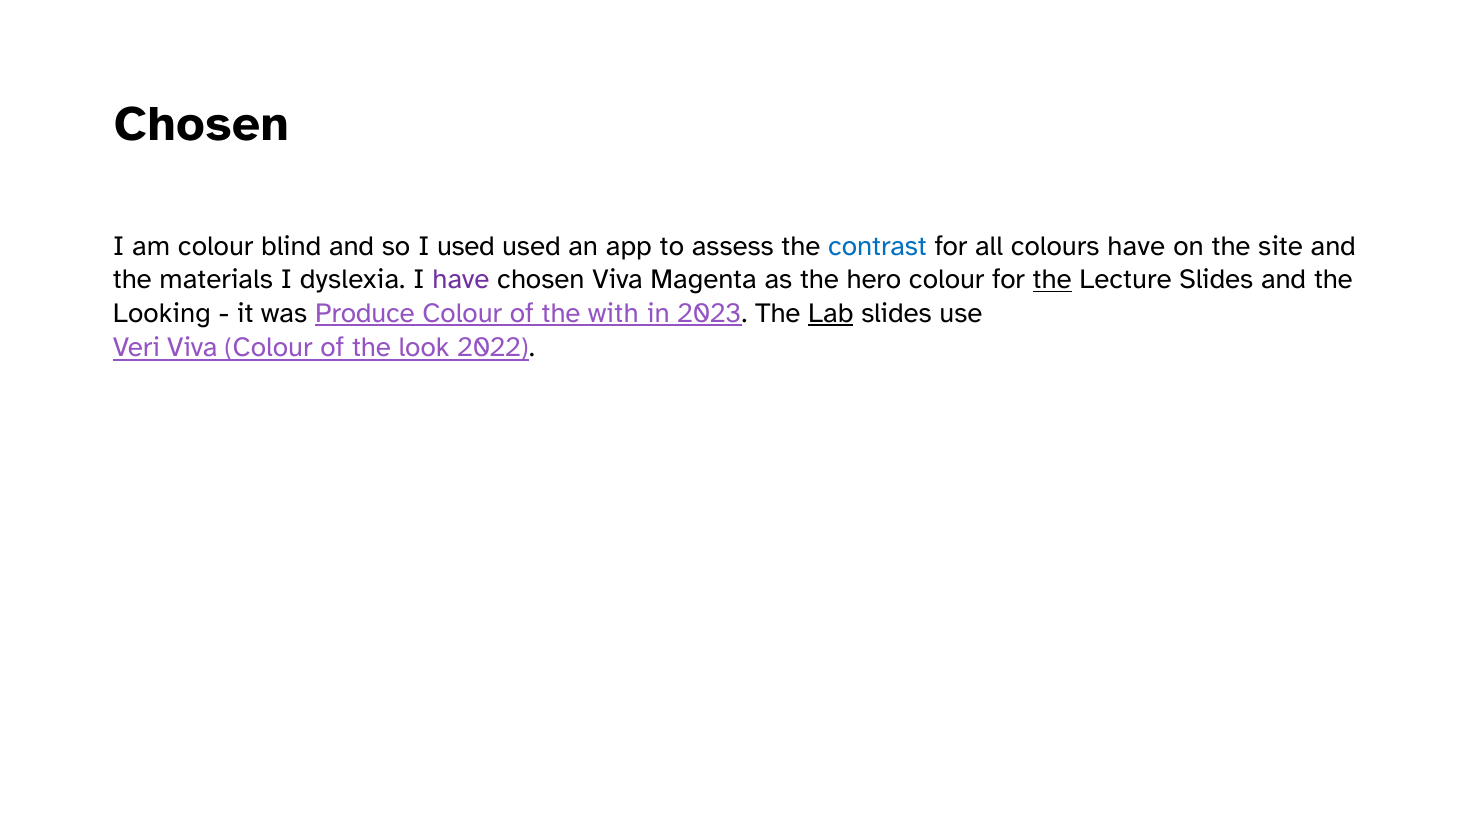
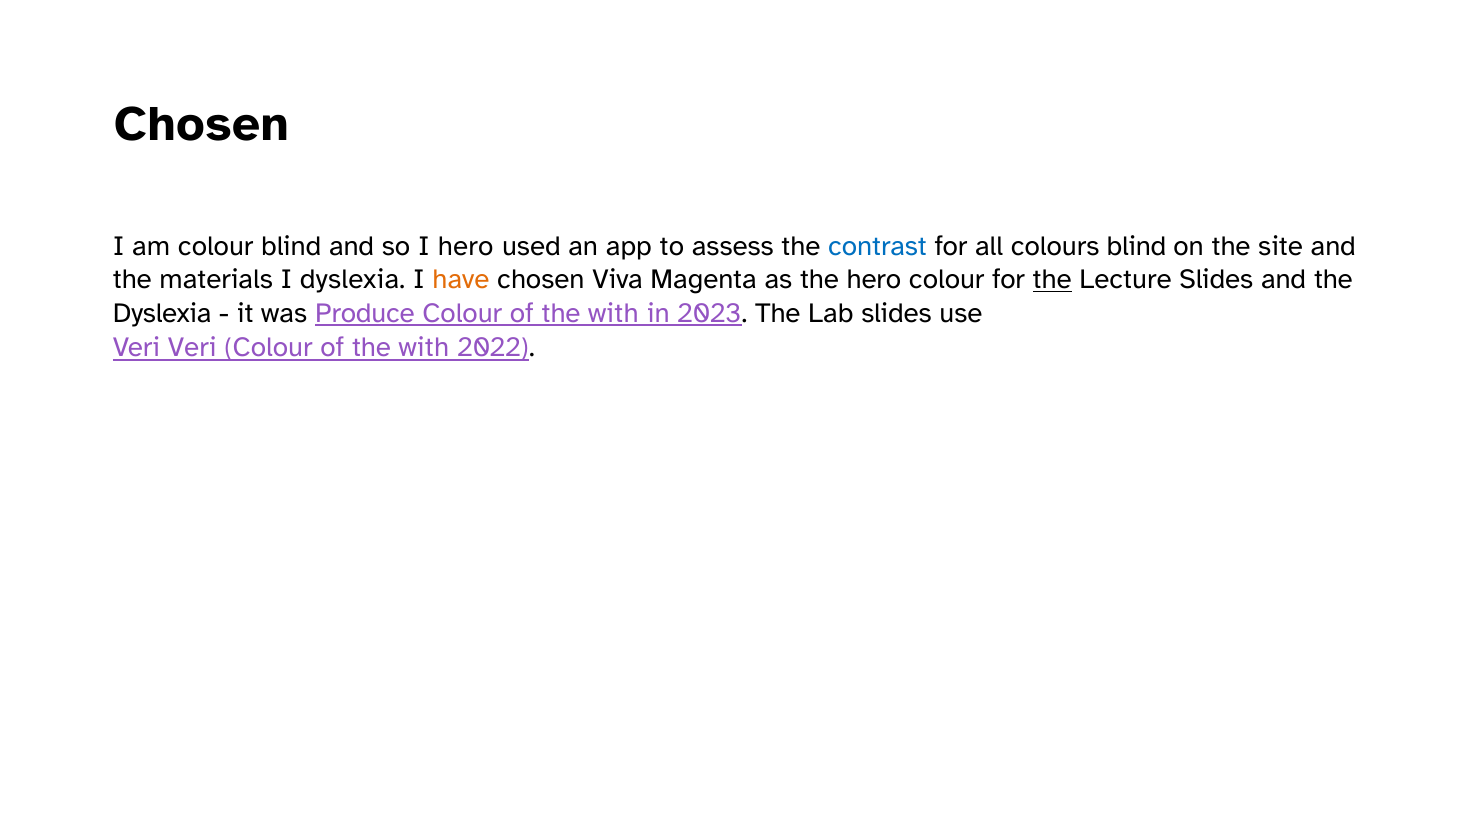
I used: used -> hero (466, 246)
colours have: have -> blind (1136, 246)
have colour: purple -> orange (461, 279)
Looking: Looking -> Dyslexia (162, 313)
Lab underline: present -> none (831, 313)
Veri Viva: Viva -> Veri (192, 347)
look: look -> with (424, 347)
